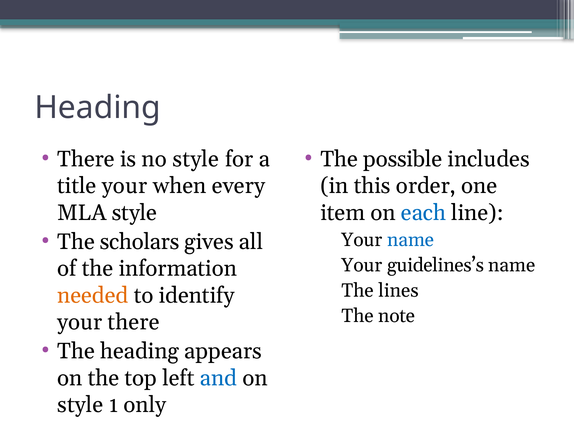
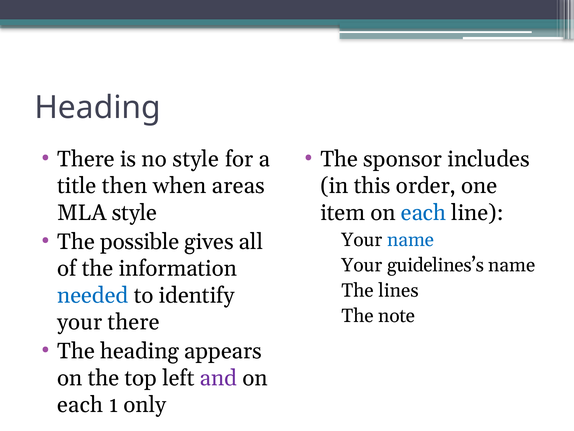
possible: possible -> sponsor (403, 159)
title your: your -> then (125, 186)
every: every -> areas (238, 186)
scholars: scholars -> possible (140, 242)
needed colour: orange -> blue (93, 295)
and colour: blue -> purple (218, 378)
style: style -> each (80, 404)
